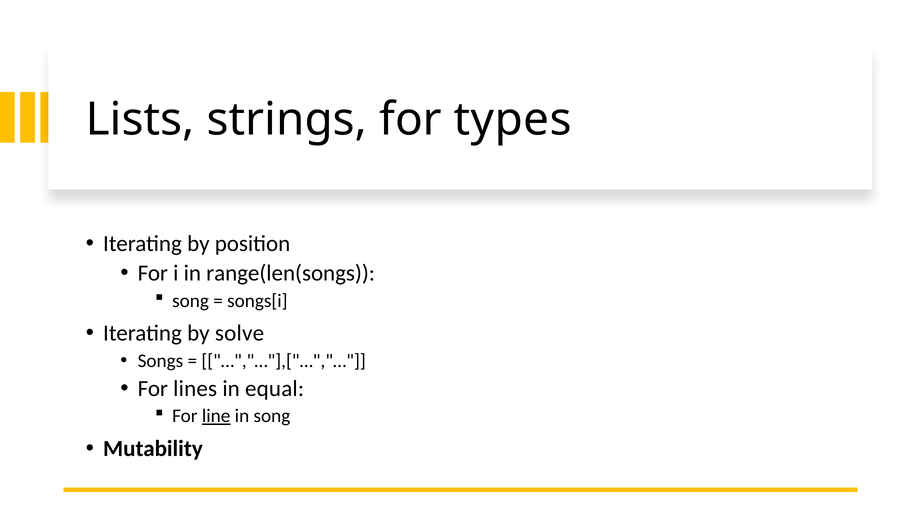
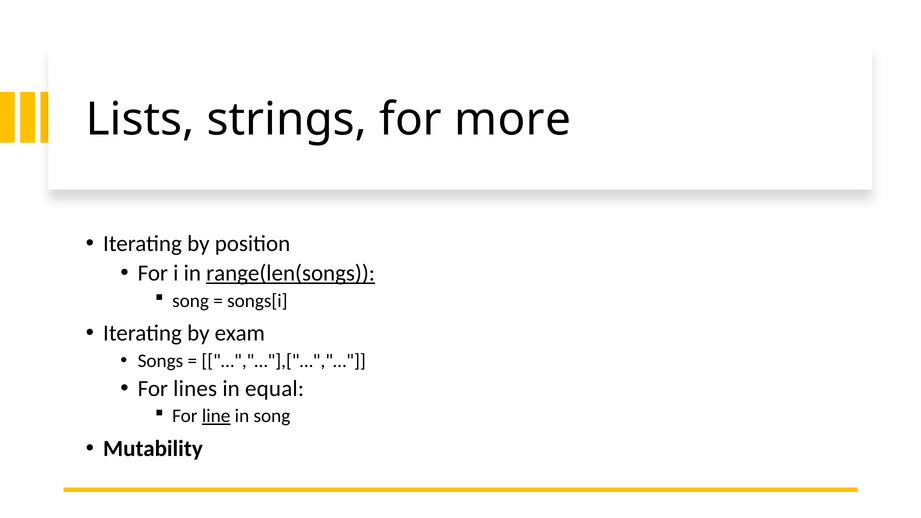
types: types -> more (513, 120)
range(len(songs underline: none -> present (291, 273)
solve: solve -> exam (240, 333)
